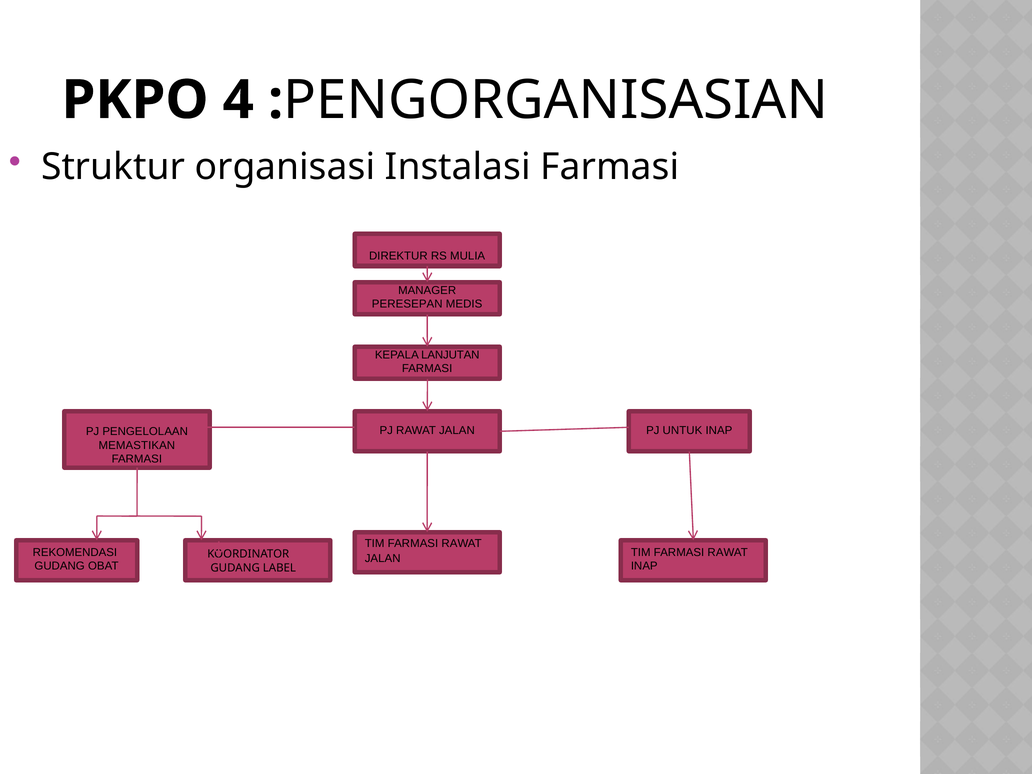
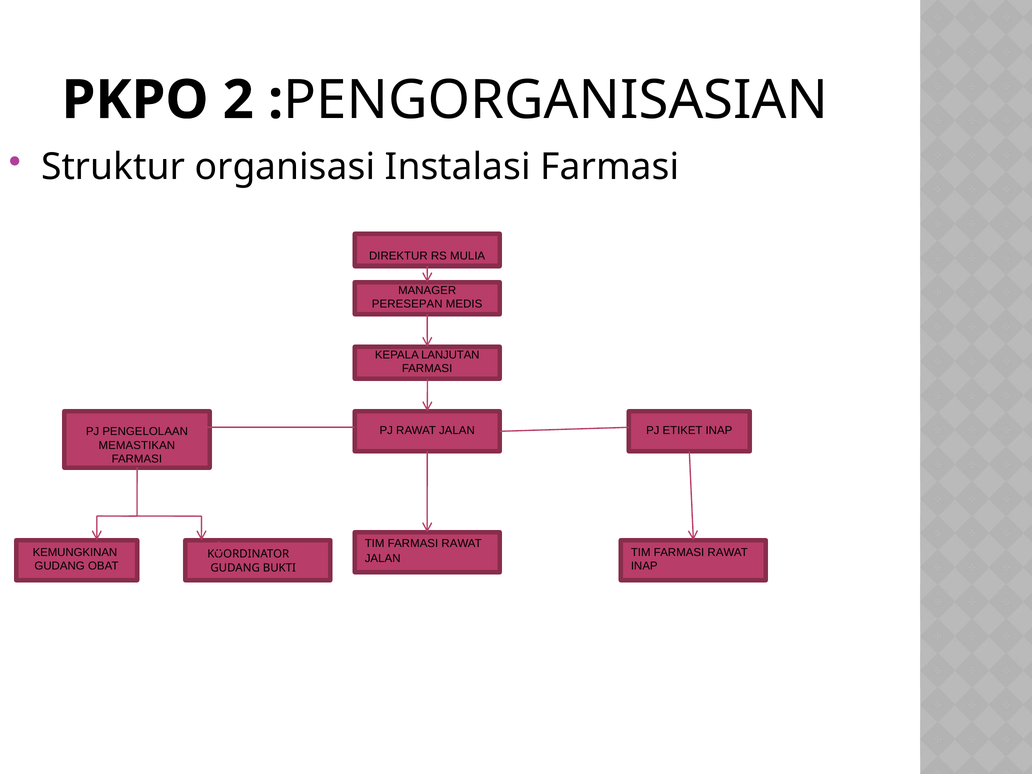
4: 4 -> 2 (238, 100)
UNTUK: UNTUK -> ETIKET (683, 430)
REKOMENDASI: REKOMENDASI -> KEMUNGKINAN (75, 552)
LABEL: LABEL -> BUKTI (279, 568)
